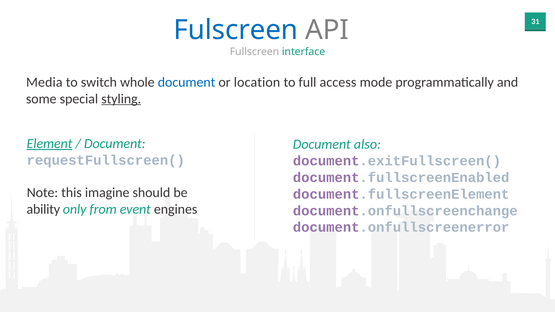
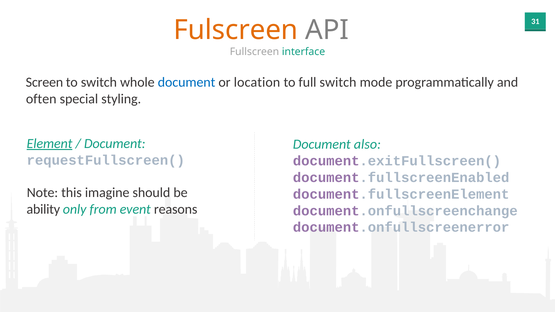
Fulscreen colour: blue -> orange (236, 30)
Media: Media -> Screen (44, 82)
full access: access -> switch (338, 82)
some: some -> often (41, 99)
styling underline: present -> none (121, 99)
engines: engines -> reasons (176, 209)
